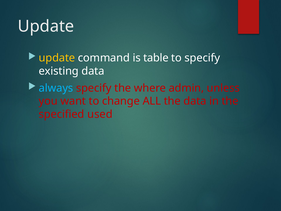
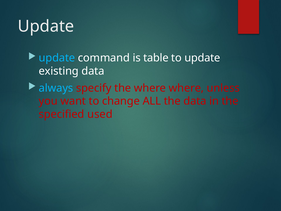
update colour: yellow -> light blue (57, 58)
to specify: specify -> update (202, 58)
where admin: admin -> where (186, 88)
